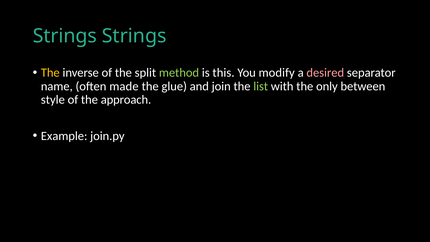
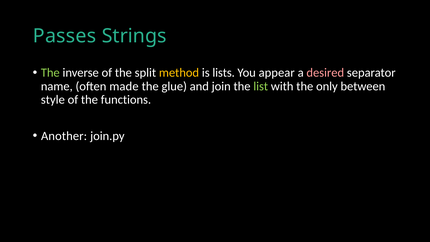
Strings: Strings -> Passes (65, 36)
The colour: yellow -> light green (50, 73)
method colour: light green -> yellow (179, 73)
this: this -> lists (224, 73)
modify: modify -> appear (277, 73)
approach: approach -> functions (126, 100)
Example: Example -> Another (64, 136)
